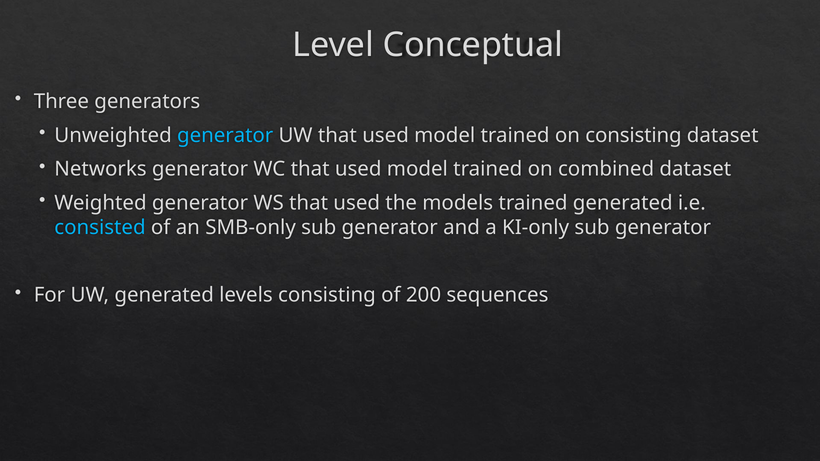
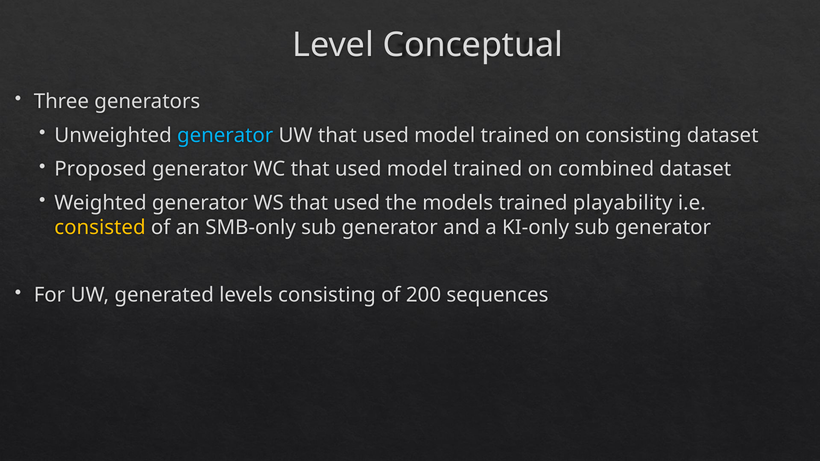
Networks: Networks -> Proposed (100, 169)
trained generated: generated -> playability (623, 203)
consisted colour: light blue -> yellow (100, 228)
